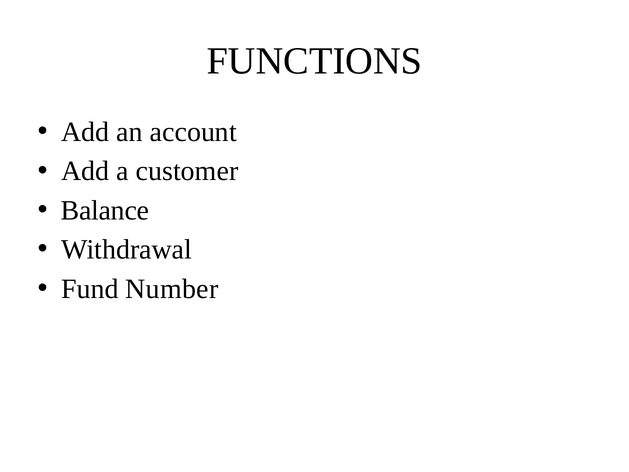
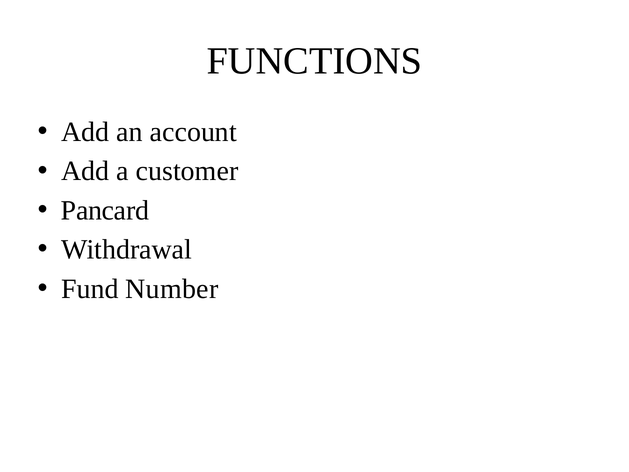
Balance: Balance -> Pancard (105, 210)
